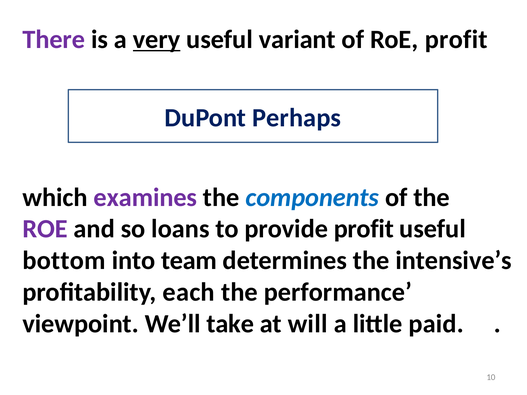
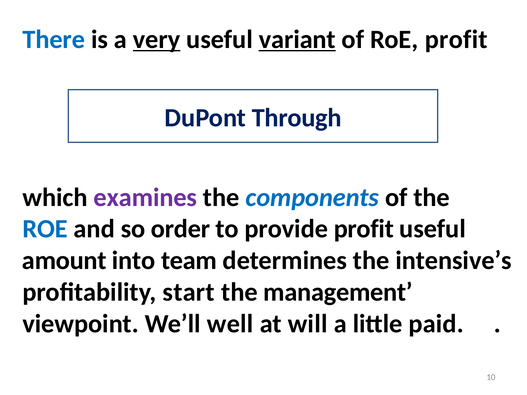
There colour: purple -> blue (54, 39)
variant underline: none -> present (297, 39)
Perhaps: Perhaps -> Through (297, 118)
ROE colour: purple -> blue (45, 229)
loans: loans -> order (181, 229)
bottom: bottom -> amount (64, 261)
each: each -> start (189, 292)
performance: performance -> management (338, 292)
take: take -> well (230, 324)
